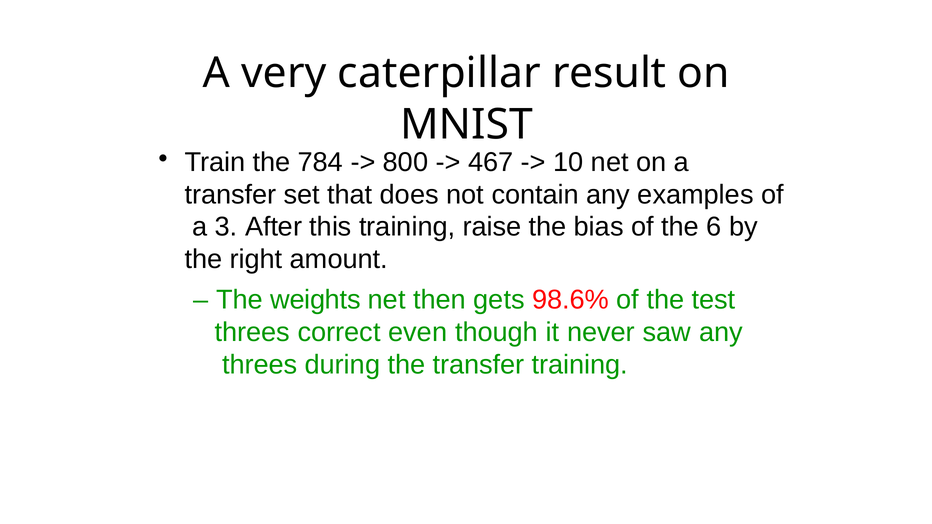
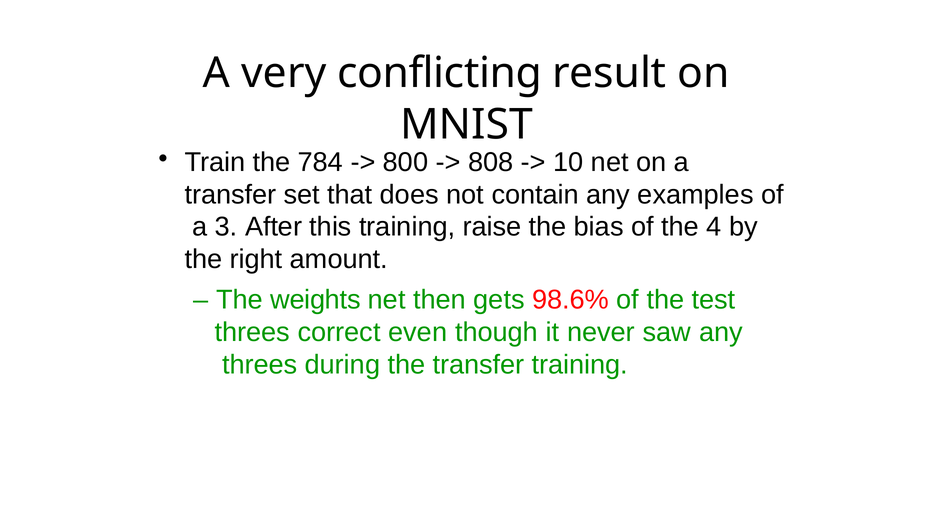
caterpillar: caterpillar -> conflicting (439, 73)
467: 467 -> 808 (491, 162)
6: 6 -> 4 (714, 227)
